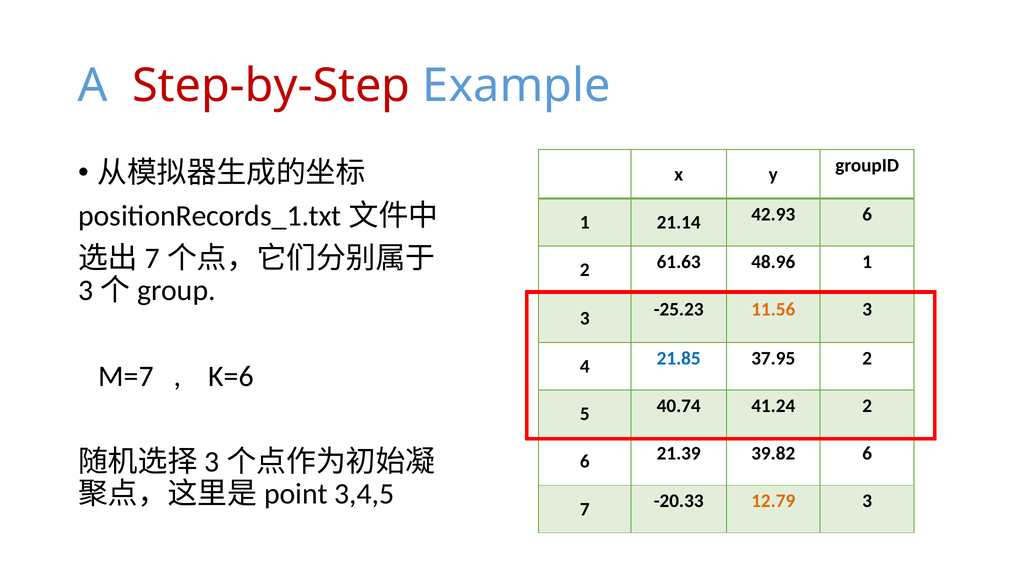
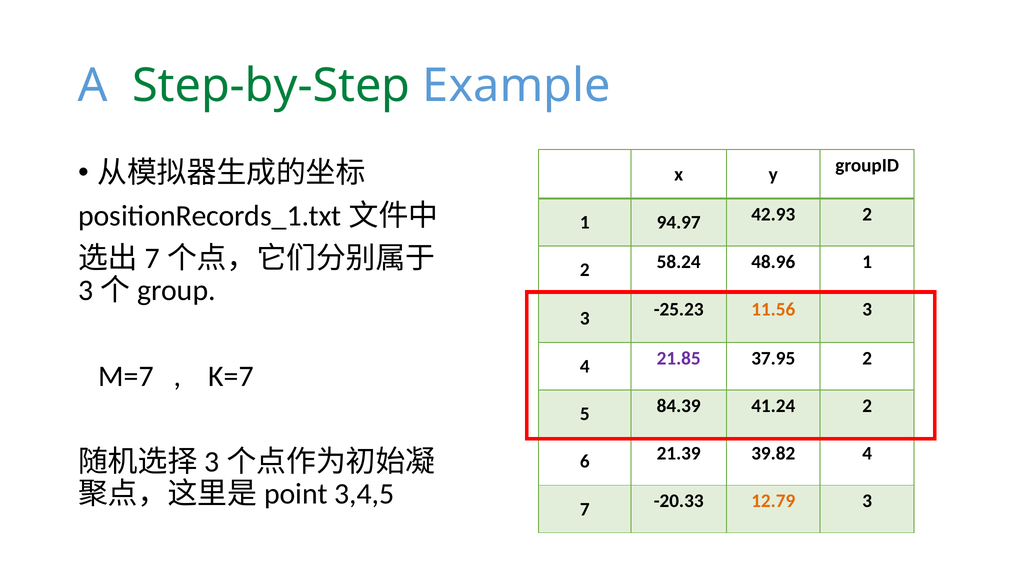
Step-by-Step colour: red -> green (271, 86)
21.14: 21.14 -> 94.97 (679, 223)
42.93 6: 6 -> 2 (867, 214)
61.63: 61.63 -> 58.24 (679, 262)
21.85 colour: blue -> purple (679, 359)
K=6: K=6 -> K=7 (231, 376)
40.74: 40.74 -> 84.39 (679, 406)
39.82 6: 6 -> 4 (867, 454)
